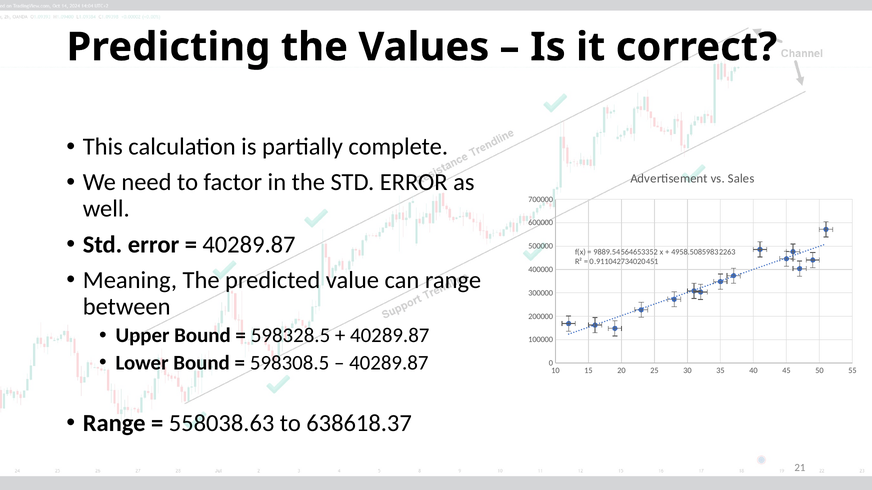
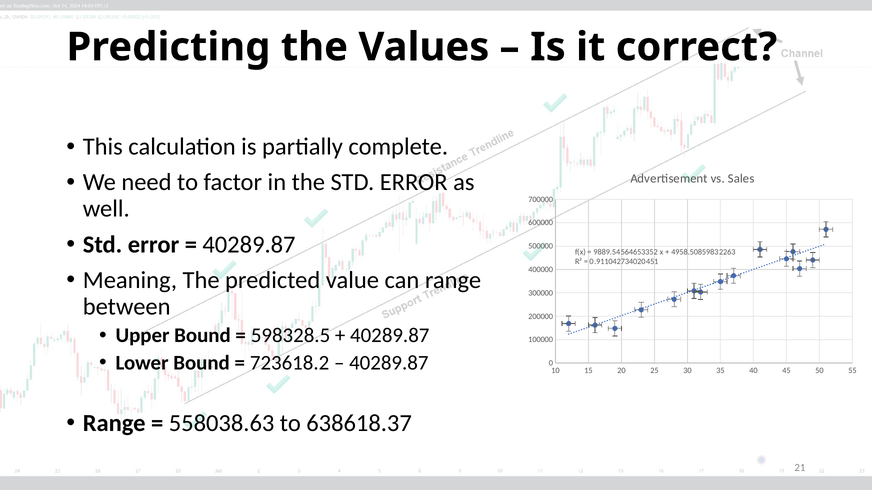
598308.5: 598308.5 -> 723618.2 (290, 363)
